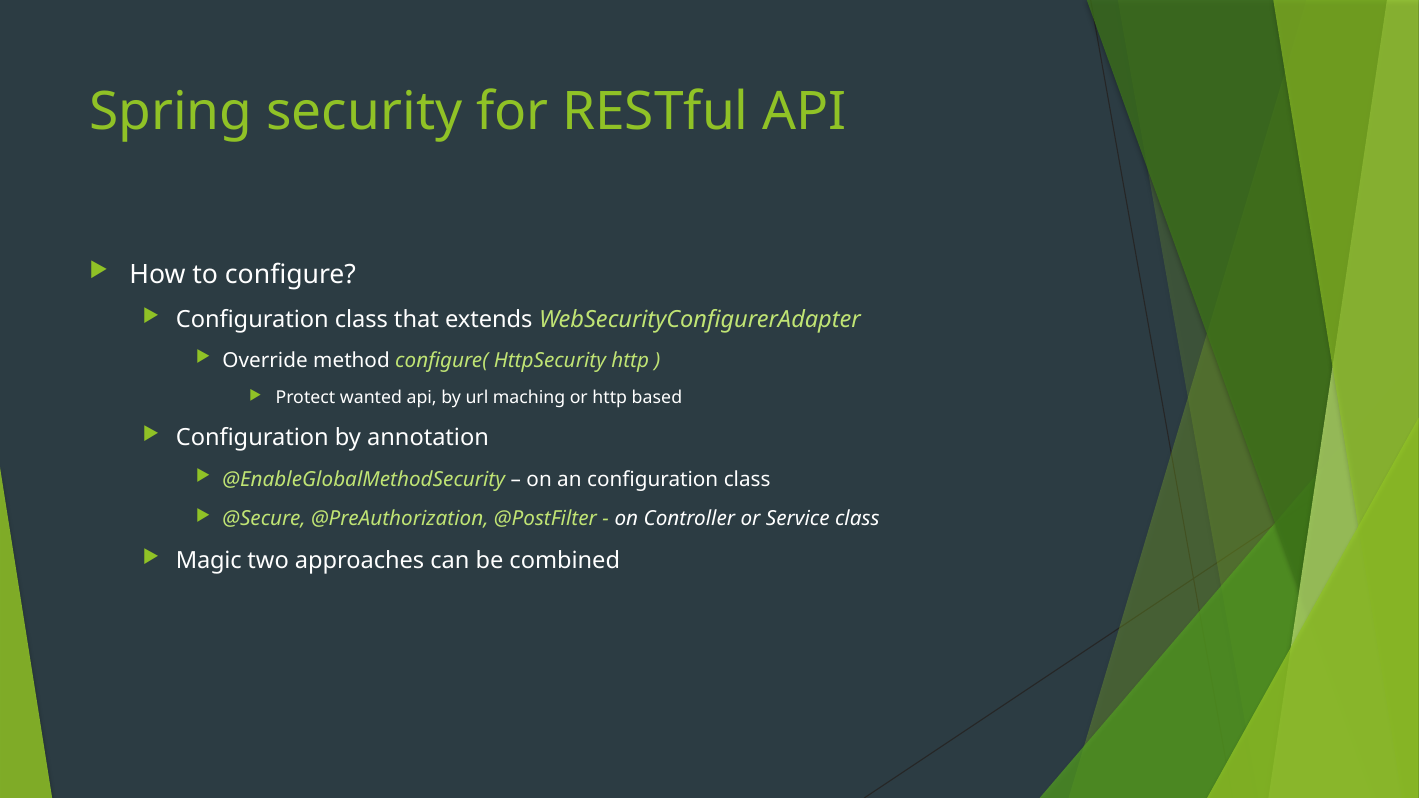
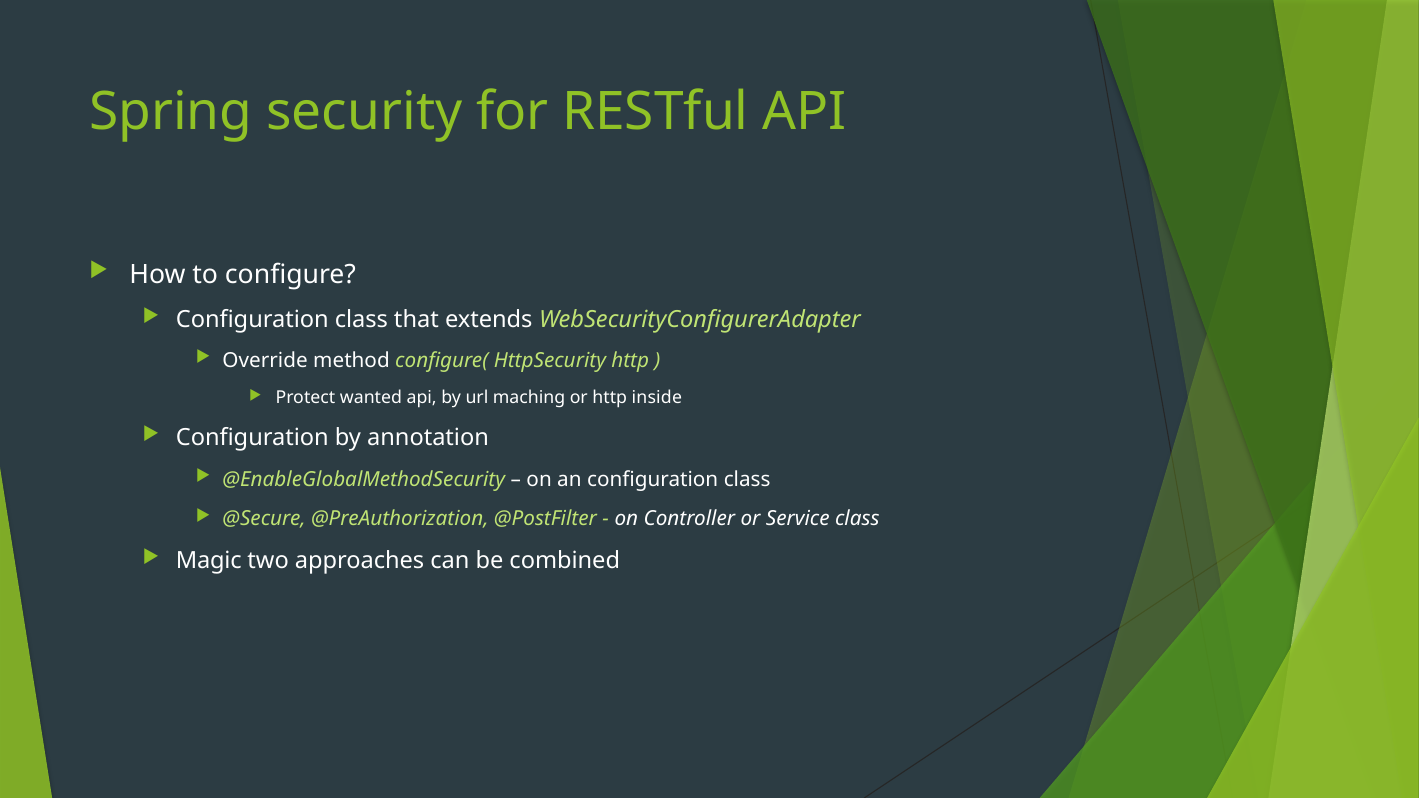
based: based -> inside (657, 398)
